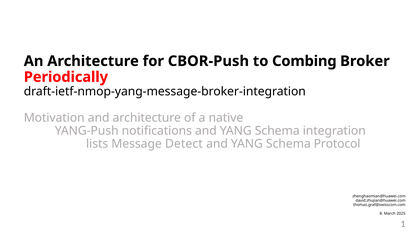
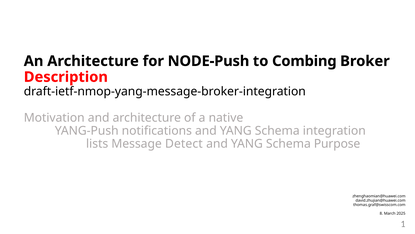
CBOR-Push: CBOR-Push -> NODE-Push (209, 61)
Periodically: Periodically -> Description (66, 77)
Protocol: Protocol -> Purpose (337, 143)
